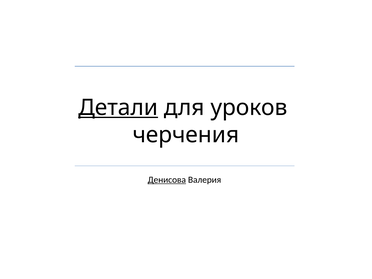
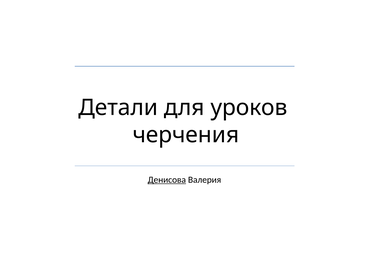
Детали underline: present -> none (118, 108)
